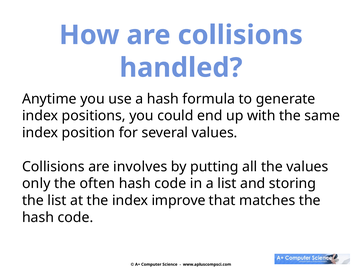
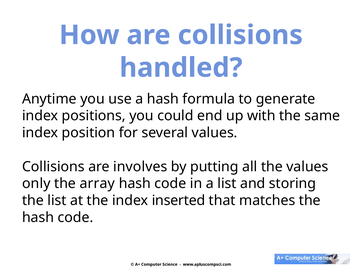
often: often -> array (97, 183)
improve: improve -> inserted (179, 200)
